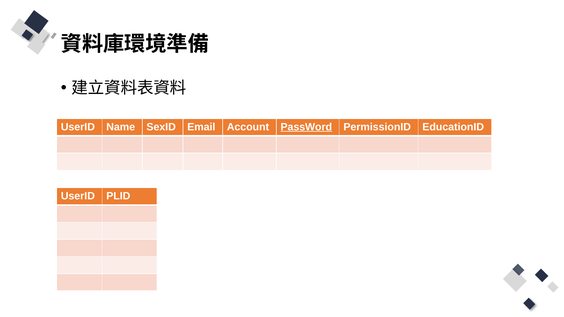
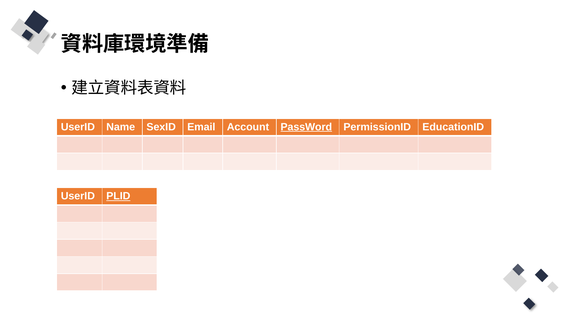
PLID underline: none -> present (118, 196)
